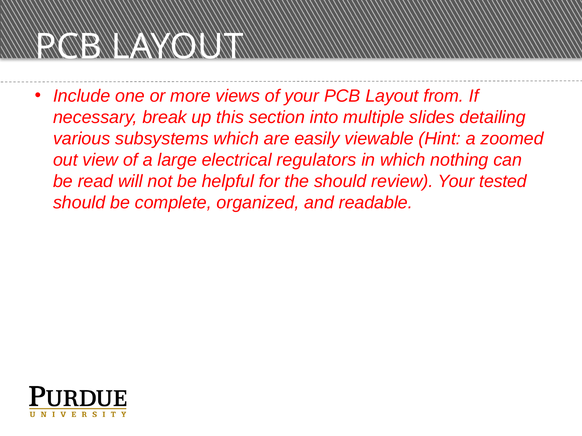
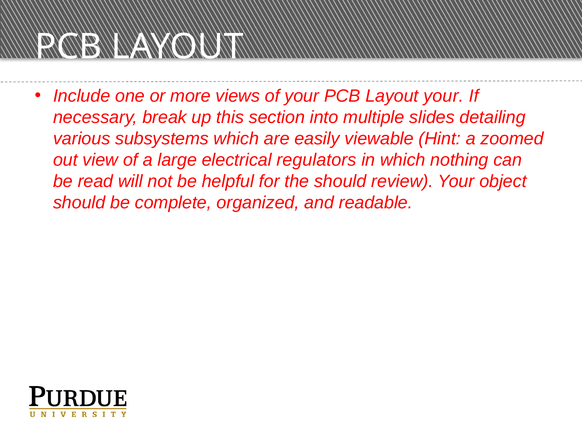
Layout from: from -> your (444, 96)
tested: tested -> object (503, 181)
